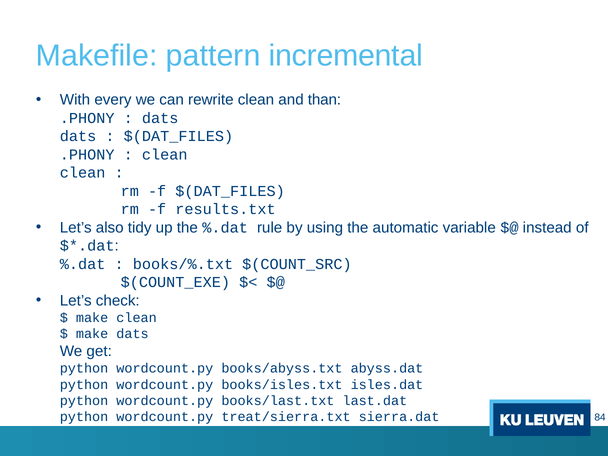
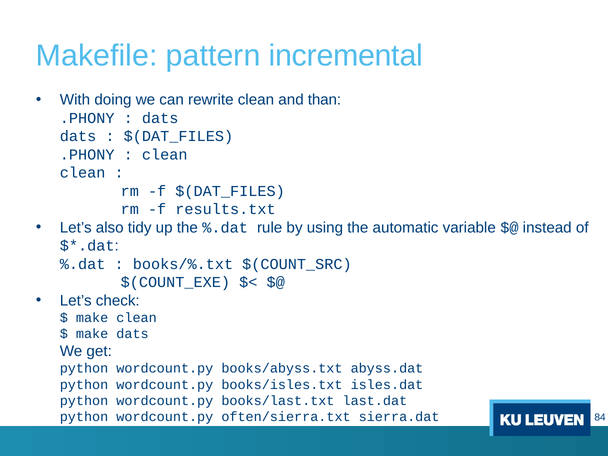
every: every -> doing (113, 100)
treat/sierra.txt: treat/sierra.txt -> often/sierra.txt (286, 417)
